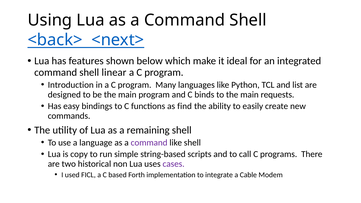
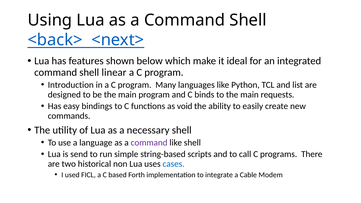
find: find -> void (185, 106)
remaining: remaining -> necessary (148, 130)
copy: copy -> send (79, 154)
cases colour: purple -> blue (174, 164)
